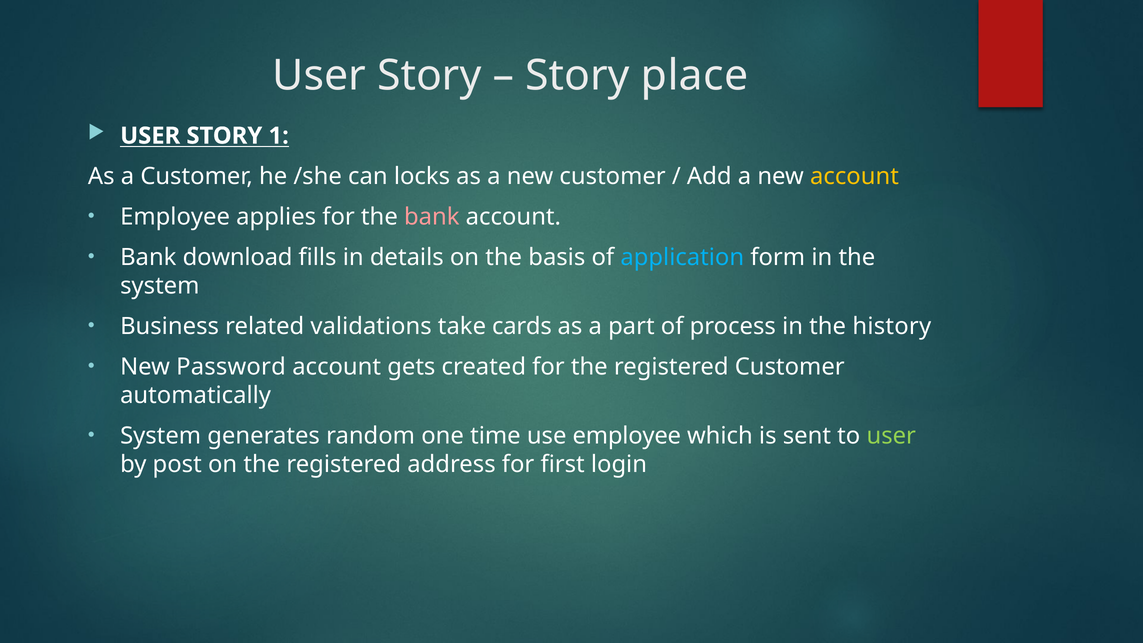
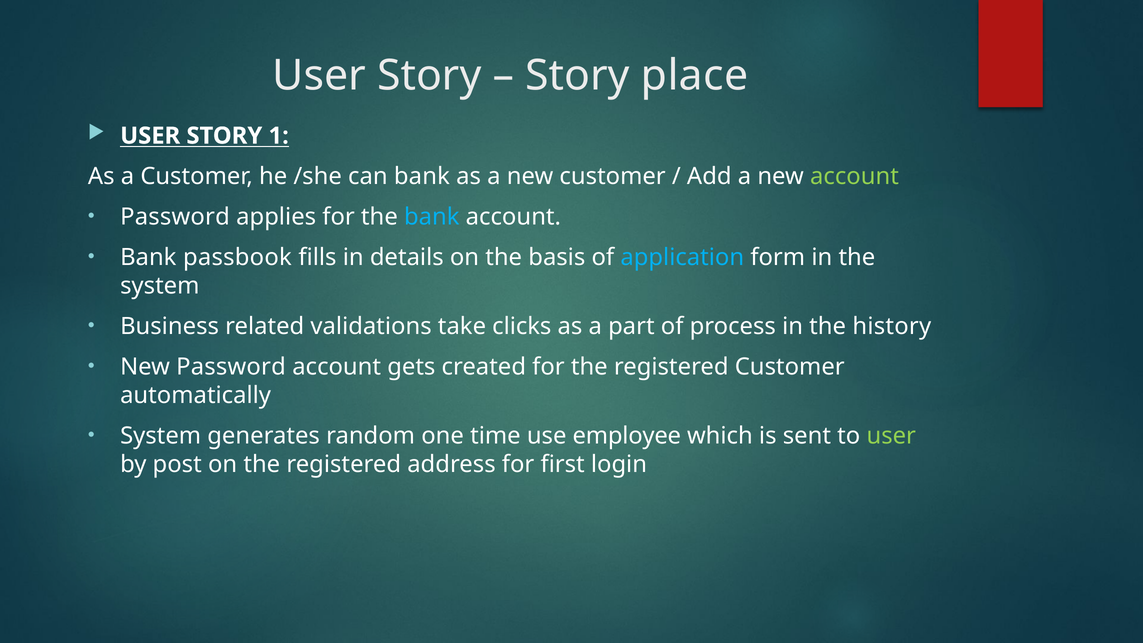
can locks: locks -> bank (422, 176)
account colour: yellow -> light green (854, 176)
Employee: Employee -> Password (175, 217)
bank colour: pink -> light blue (432, 217)
download: download -> passbook (237, 257)
cards: cards -> clicks (522, 326)
